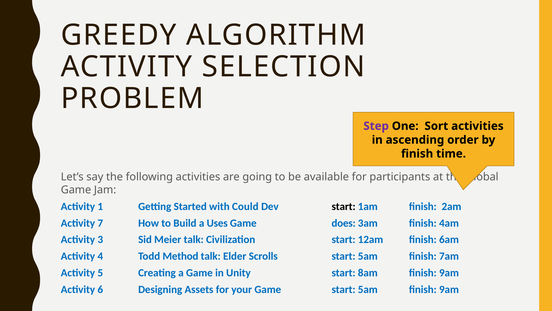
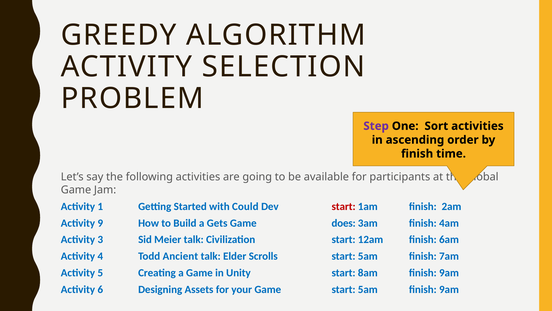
start colour: black -> red (344, 206)
7: 7 -> 9 (100, 223)
Uses: Uses -> Gets (217, 223)
Method: Method -> Ancient (180, 256)
